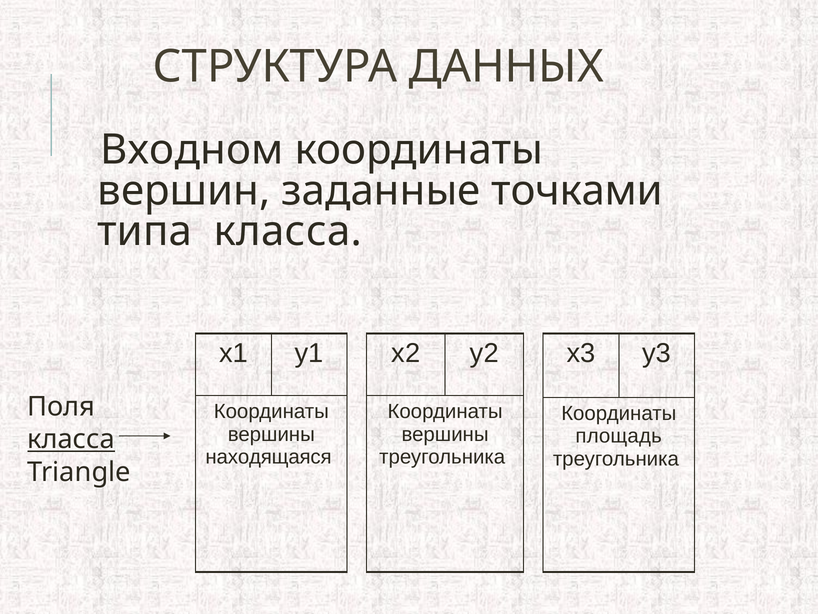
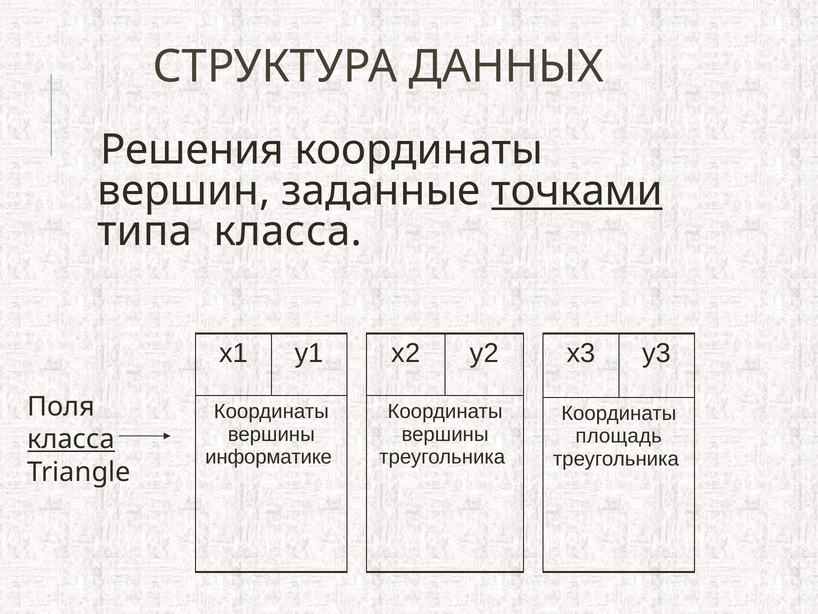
Входном: Входном -> Решения (192, 150)
точками underline: none -> present (577, 191)
находящаяся: находящаяся -> информатике (269, 457)
